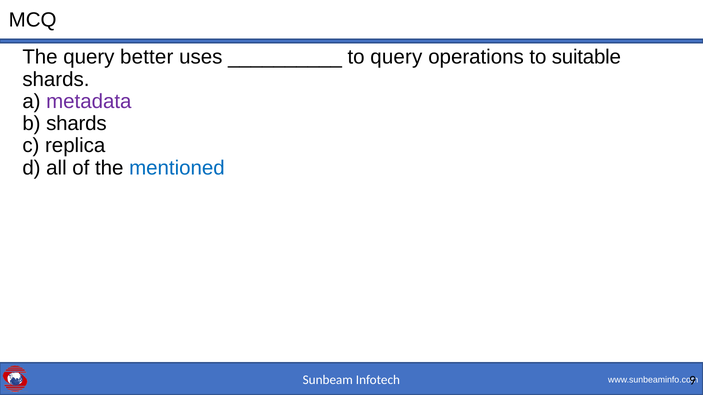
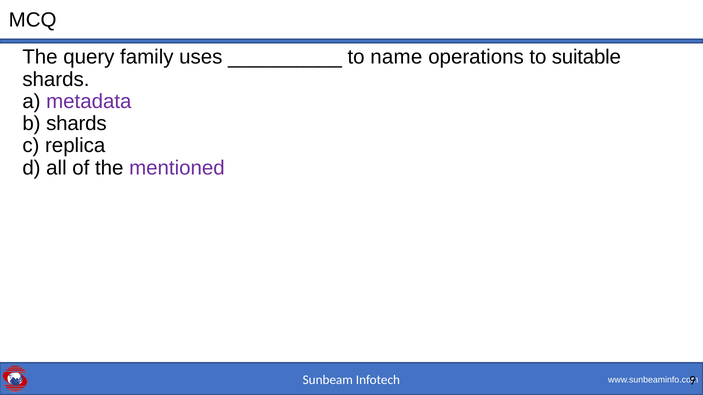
better: better -> family (147, 57)
to query: query -> name (396, 57)
mentioned colour: blue -> purple (177, 168)
